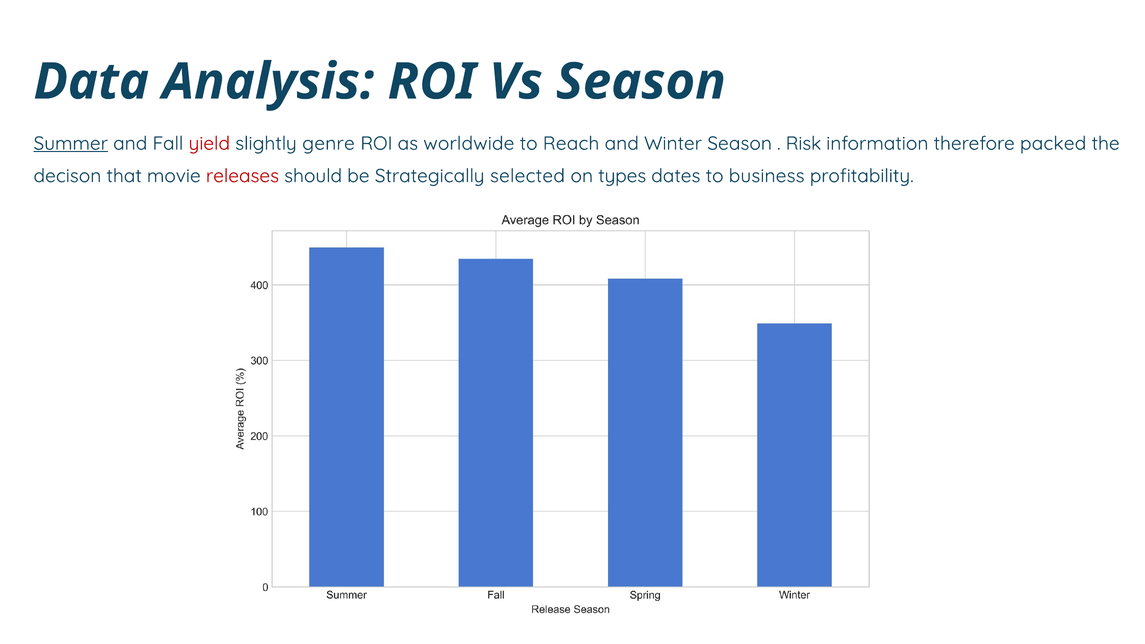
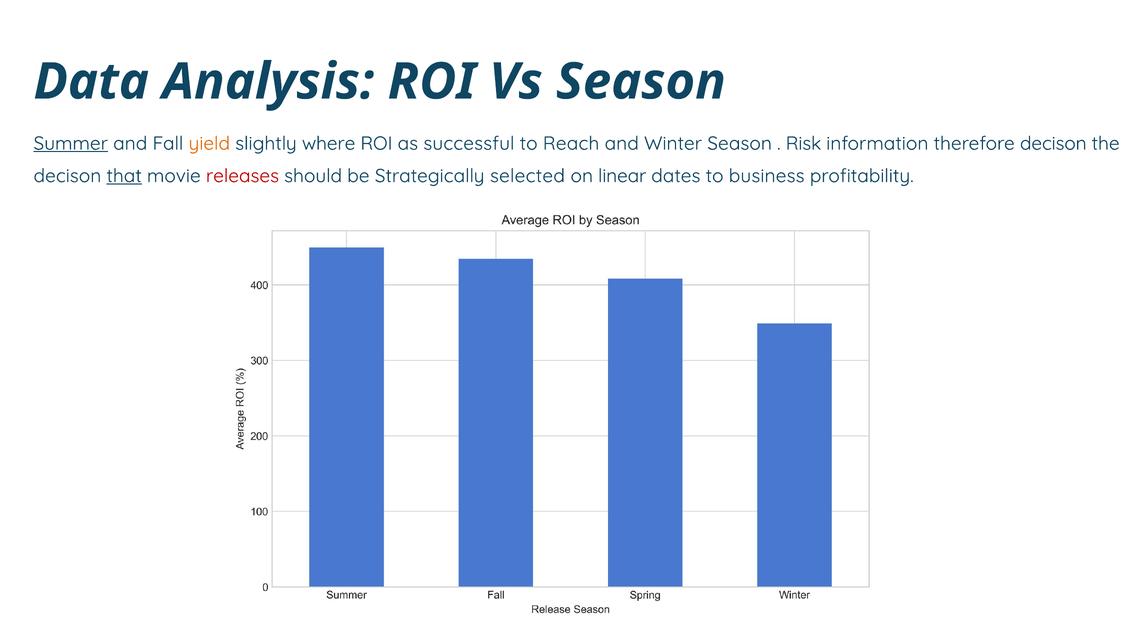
yield colour: red -> orange (209, 143)
genre: genre -> where (329, 143)
worldwide: worldwide -> successful (469, 143)
therefore packed: packed -> decison (1053, 143)
that underline: none -> present (124, 176)
types: types -> linear (622, 176)
